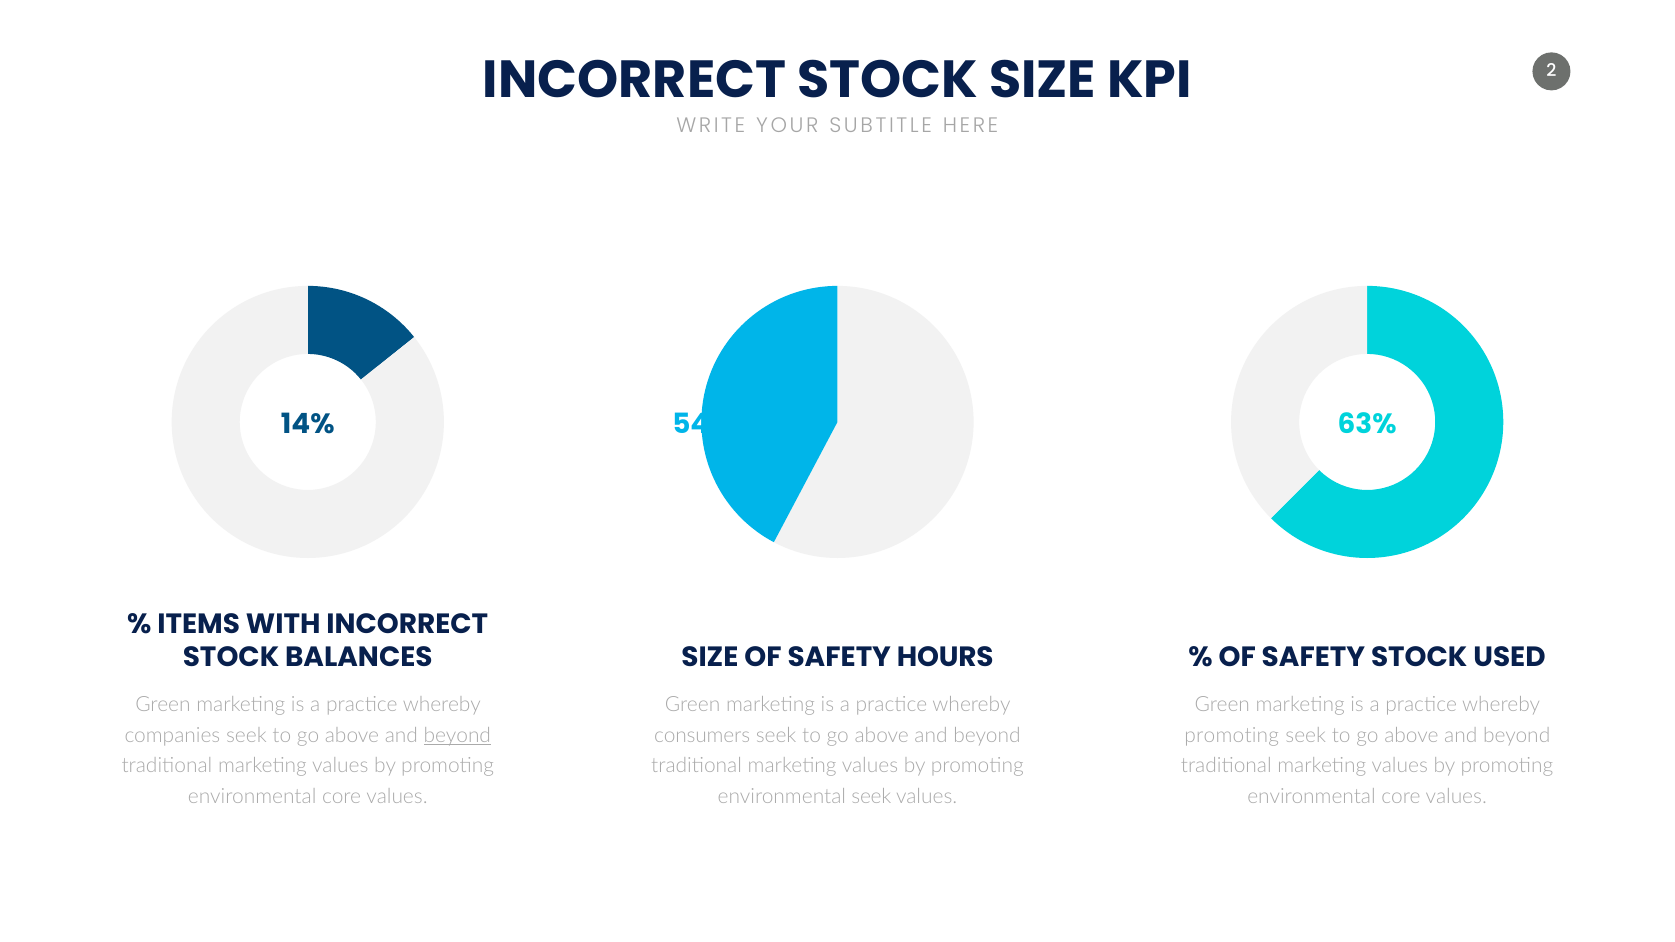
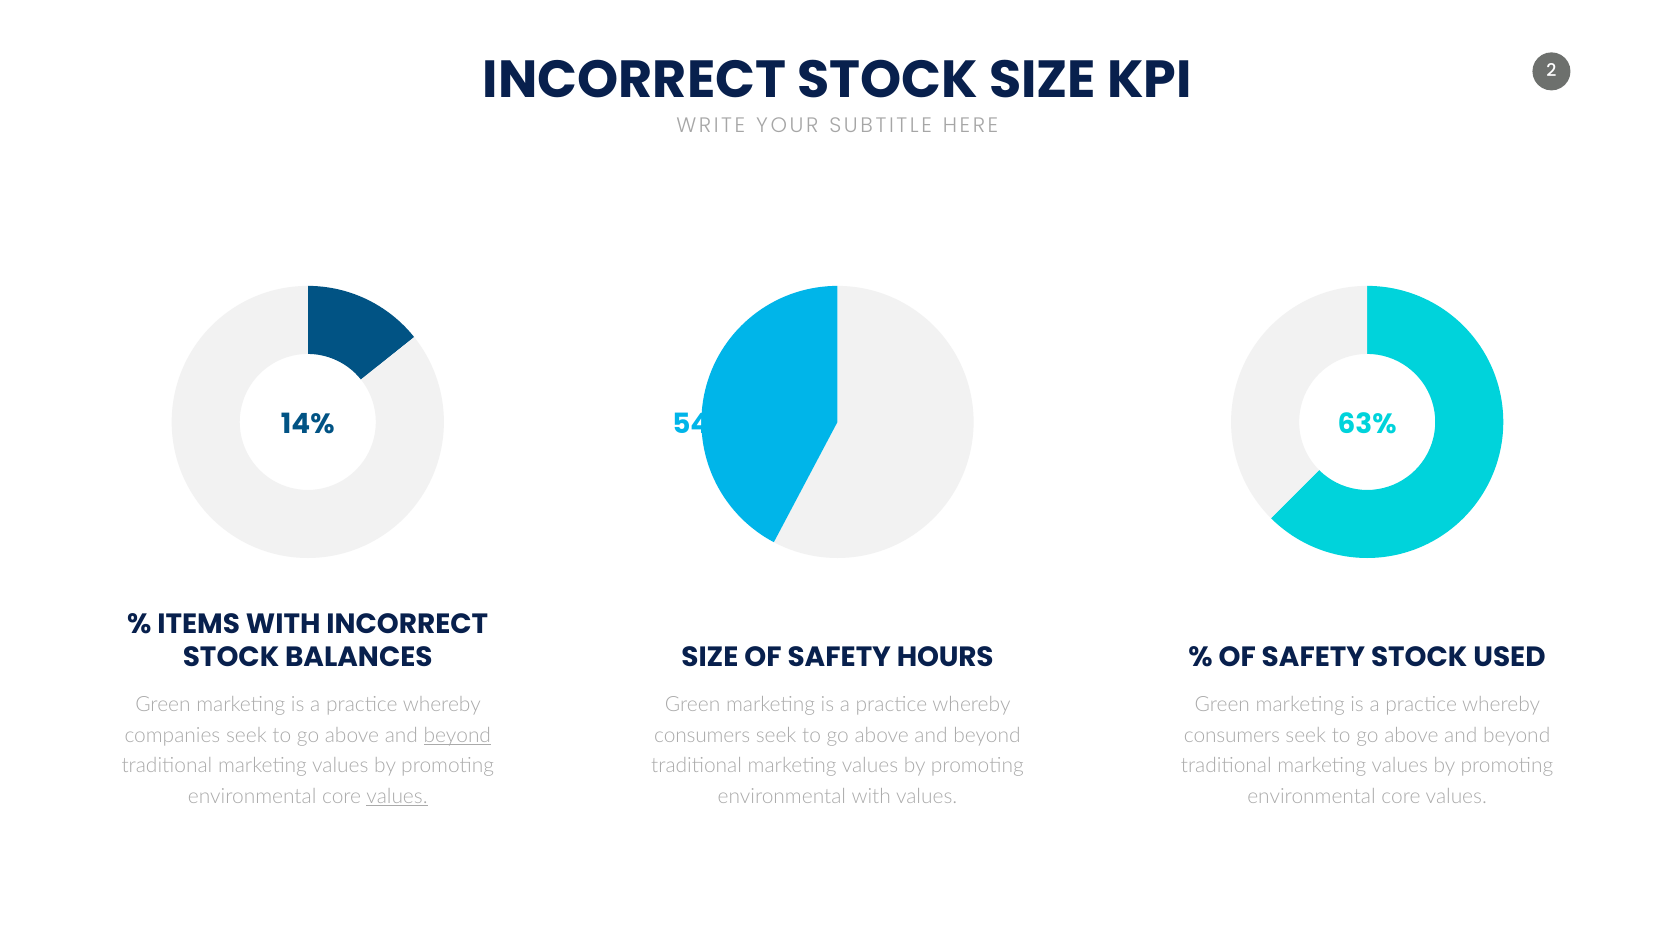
promoting: promoting -> consumers (1232, 736)
values underline: none -> present (397, 797)
environmental seek: seek -> with (871, 797)
